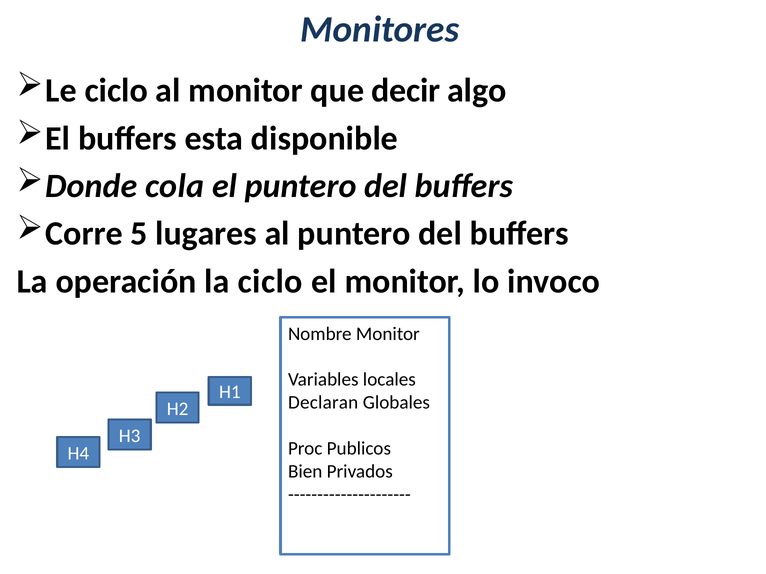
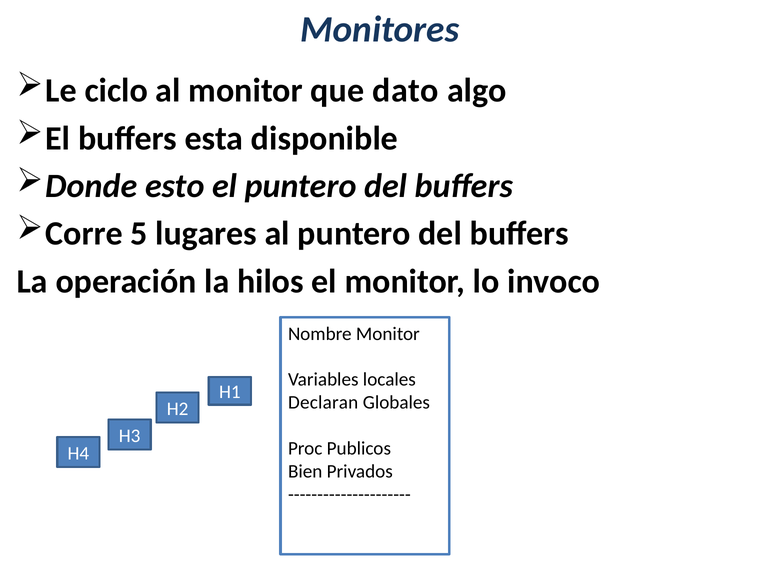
decir: decir -> dato (405, 91)
cola: cola -> esto (175, 186)
la ciclo: ciclo -> hilos (270, 282)
